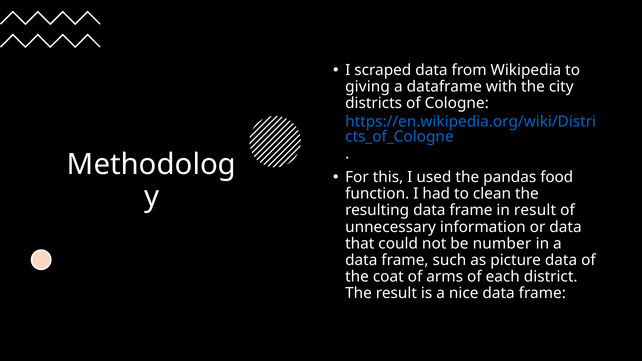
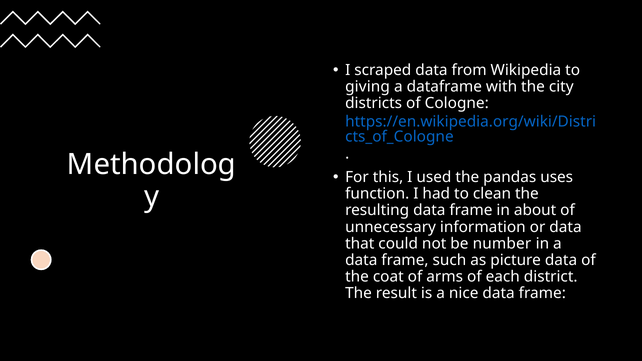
food: food -> uses (557, 177)
in result: result -> about (535, 210)
